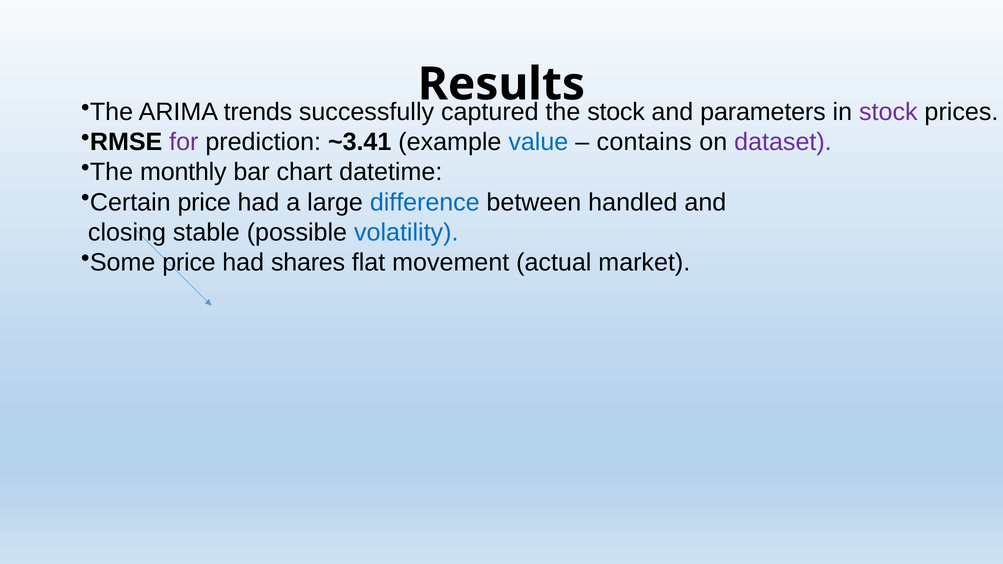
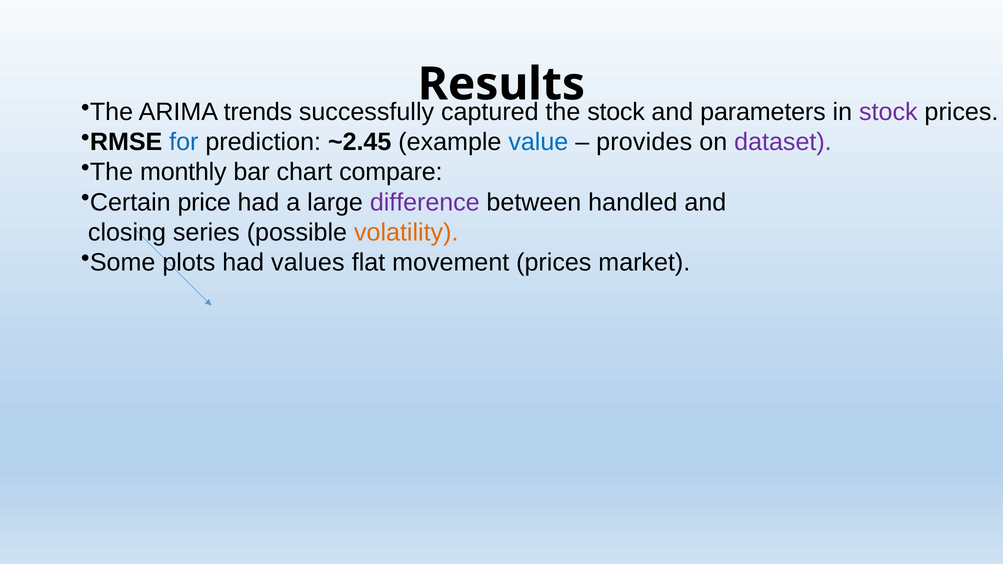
for colour: purple -> blue (184, 142)
~3.41: ~3.41 -> ~2.45 (360, 142)
contains: contains -> provides (644, 142)
datetime: datetime -> compare (391, 172)
difference colour: blue -> purple (425, 202)
stable: stable -> series (206, 232)
volatility colour: blue -> orange (406, 232)
Some price: price -> plots (189, 263)
shares: shares -> values (308, 263)
movement actual: actual -> prices (554, 263)
